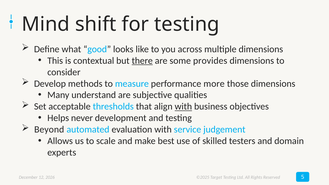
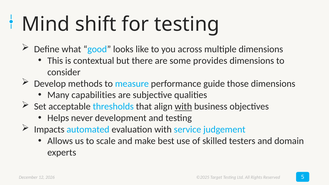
there underline: present -> none (142, 61)
more: more -> guide (214, 84)
understand: understand -> capabilities (94, 95)
Beyond: Beyond -> Impacts (49, 130)
